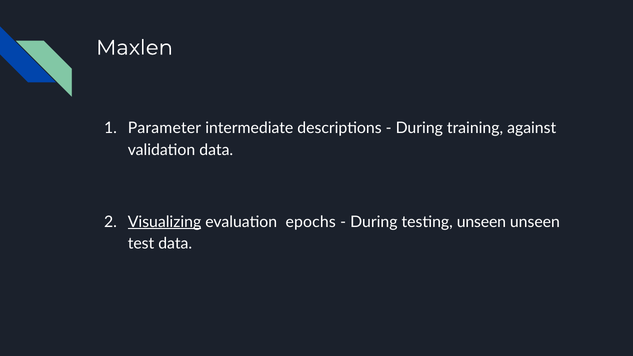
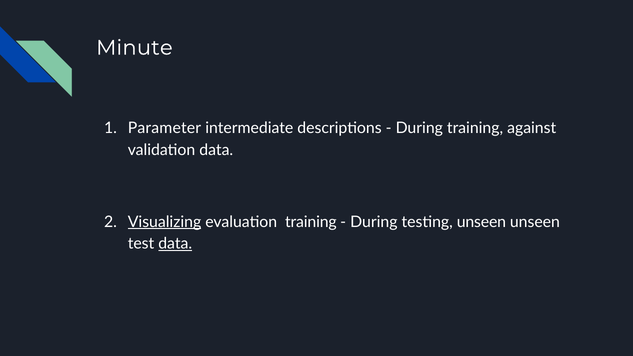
Maxlen: Maxlen -> Minute (134, 48)
evaluation epochs: epochs -> training (311, 222)
data underline: none -> present (175, 244)
